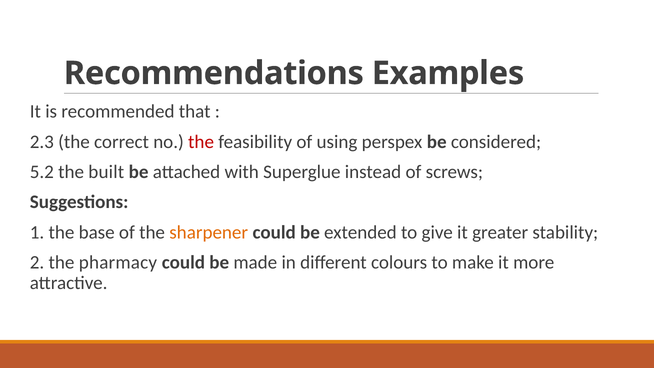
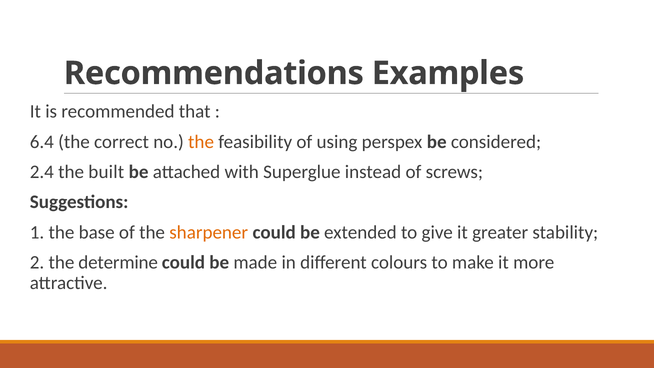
2.3: 2.3 -> 6.4 (42, 142)
the colour: red -> orange (201, 142)
5.2: 5.2 -> 2.4 (42, 172)
pharmacy: pharmacy -> determine (118, 262)
